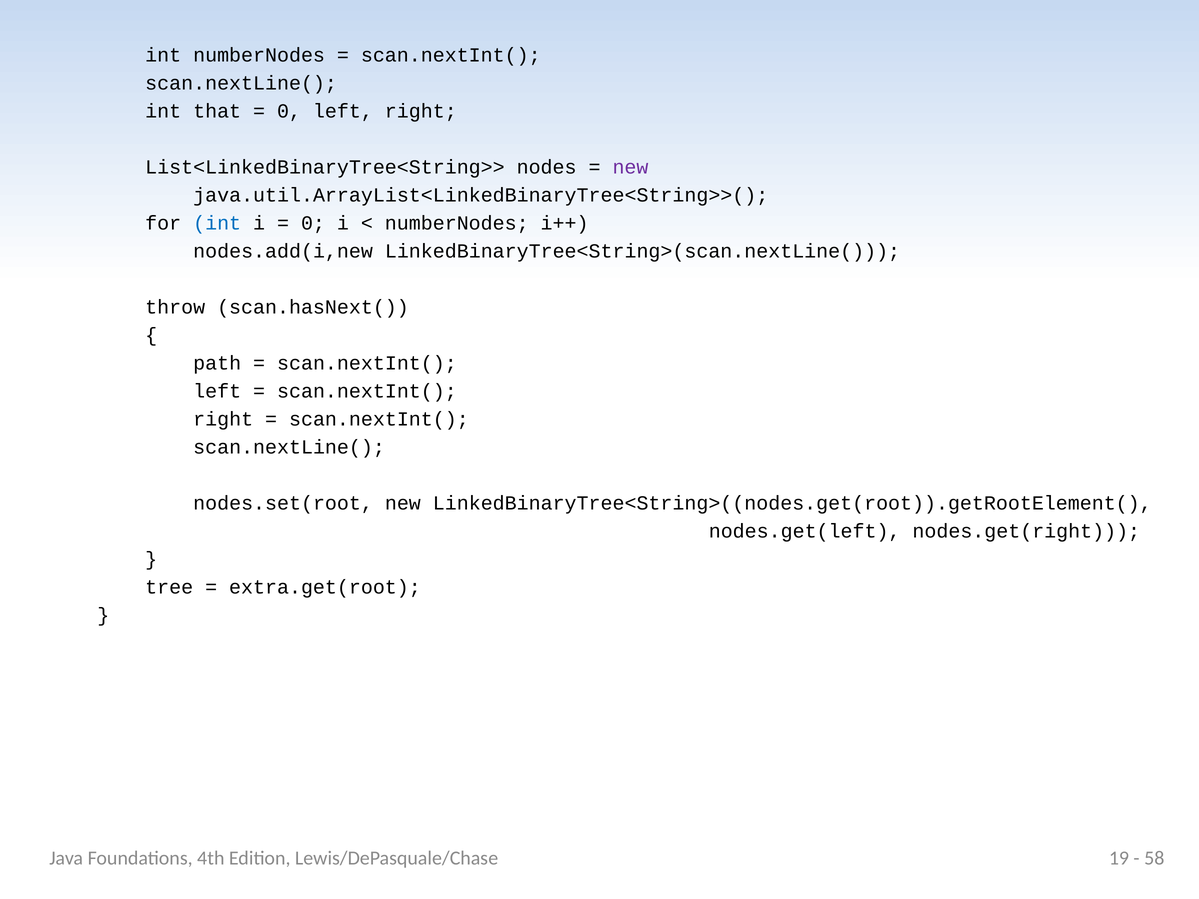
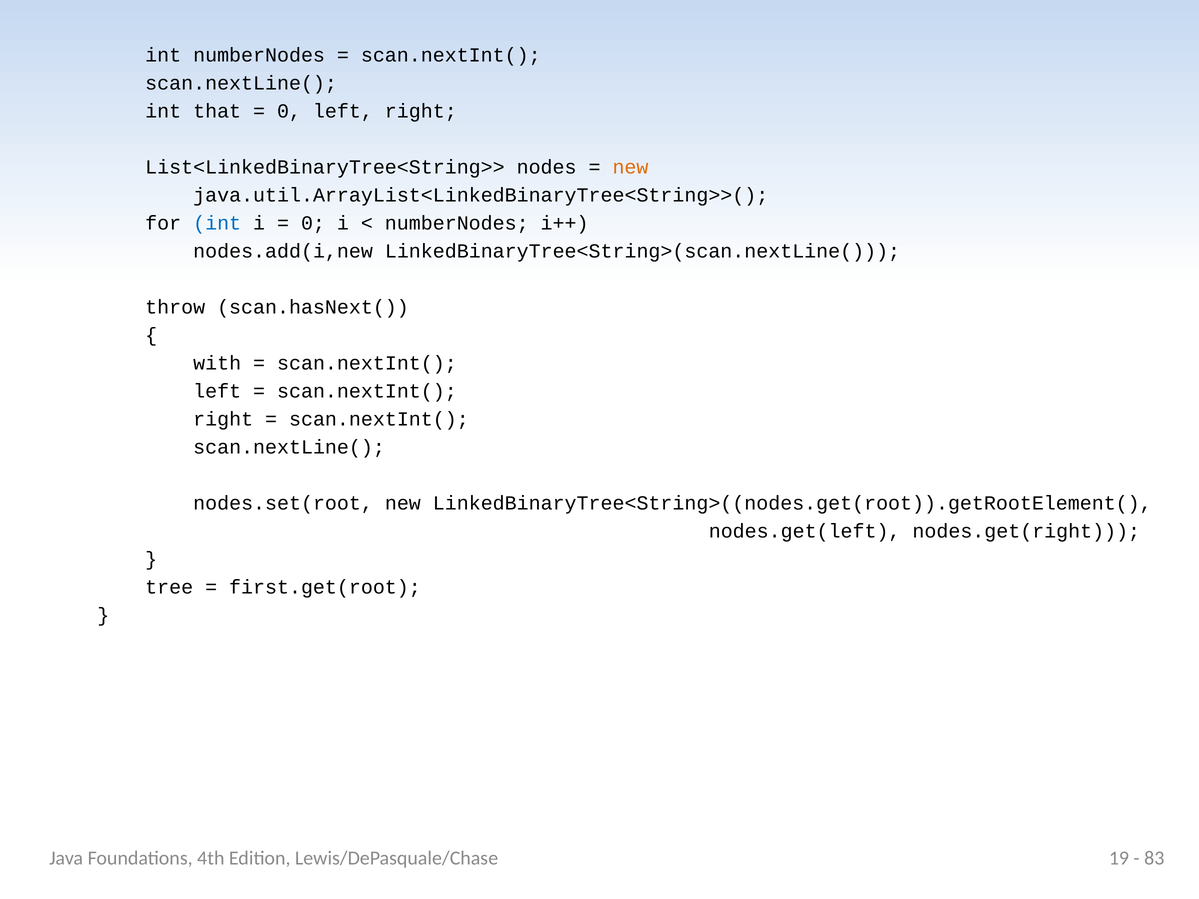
new colour: purple -> orange (630, 167)
path: path -> with (217, 363)
extra.get(root: extra.get(root -> first.get(root (325, 587)
58: 58 -> 83 (1154, 859)
